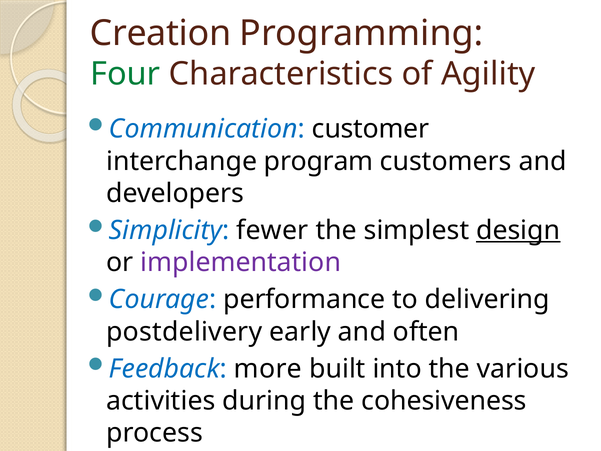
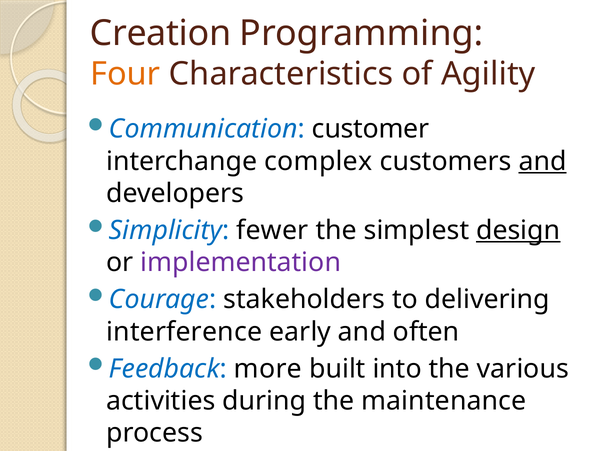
Four colour: green -> orange (125, 74)
program: program -> complex (318, 161)
and underline: none -> present (543, 161)
performance: performance -> stakeholders (304, 299)
postdelivery: postdelivery -> interference (184, 332)
cohesiveness: cohesiveness -> maintenance (444, 401)
